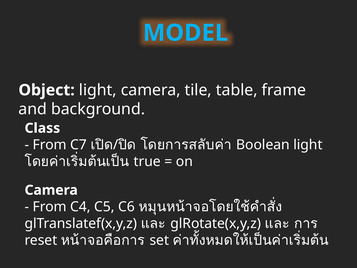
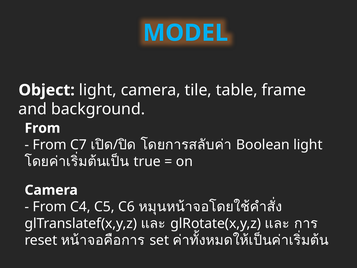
Class: Class -> From (42, 128)
